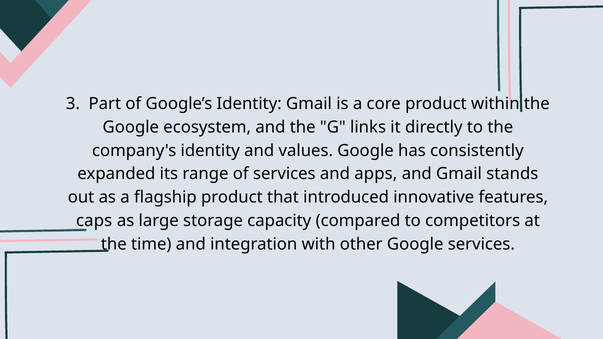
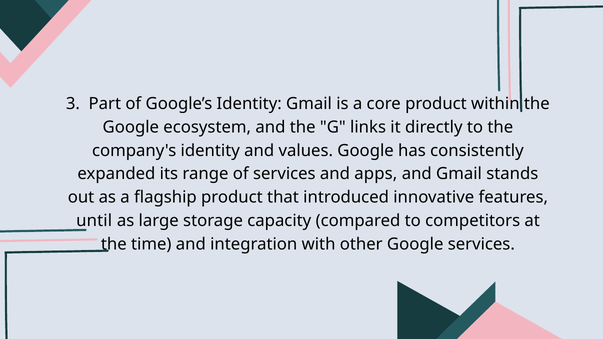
caps: caps -> until (94, 221)
